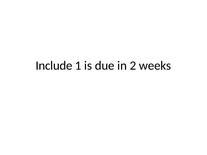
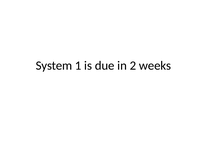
Include: Include -> System (54, 66)
